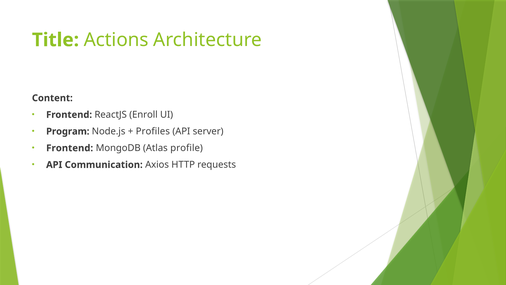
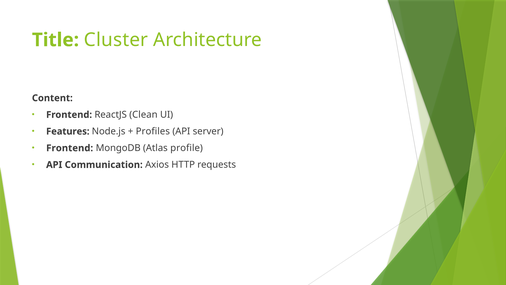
Actions: Actions -> Cluster (116, 40)
Enroll: Enroll -> Clean (143, 115)
Program: Program -> Features (68, 131)
